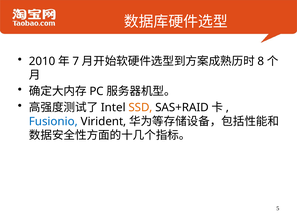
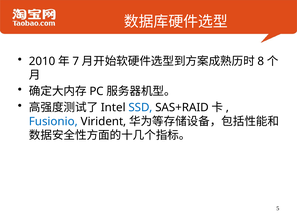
SSD colour: orange -> blue (140, 107)
